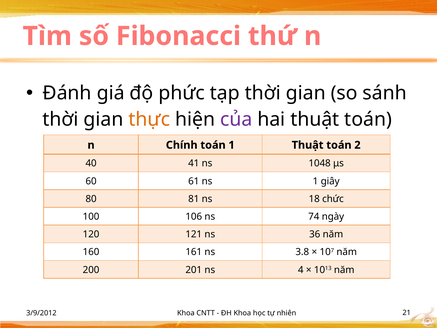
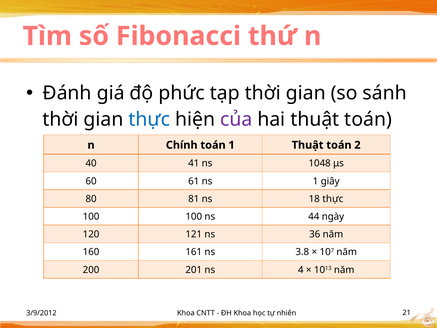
thực colour: orange -> blue (149, 119)
18 chức: chức -> thực (333, 199)
100 106: 106 -> 100 (194, 216)
74: 74 -> 44 (314, 216)
